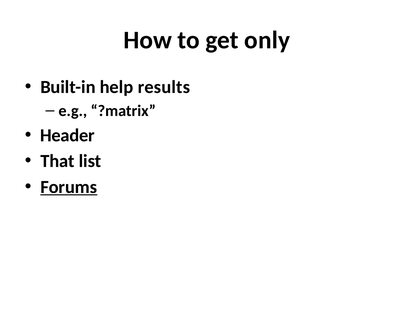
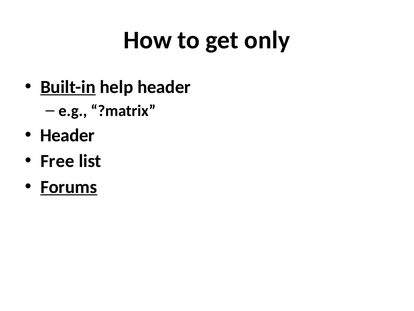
Built-in underline: none -> present (68, 87)
help results: results -> header (164, 87)
That: That -> Free (57, 161)
